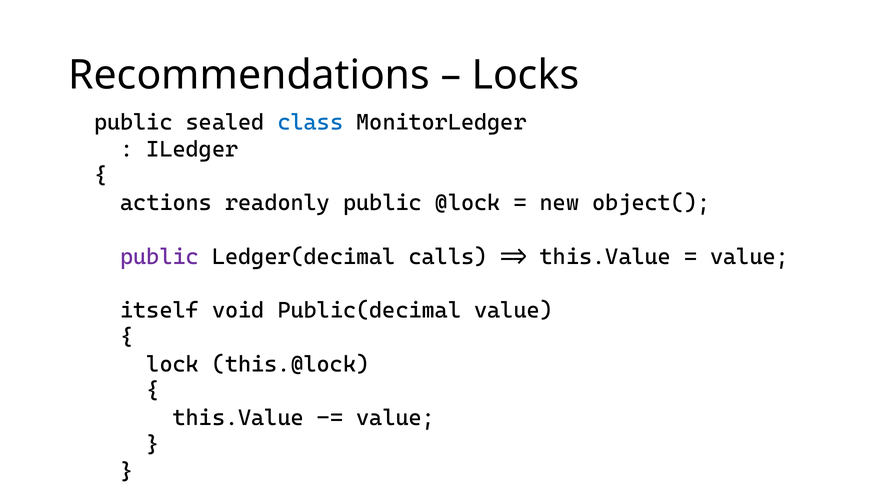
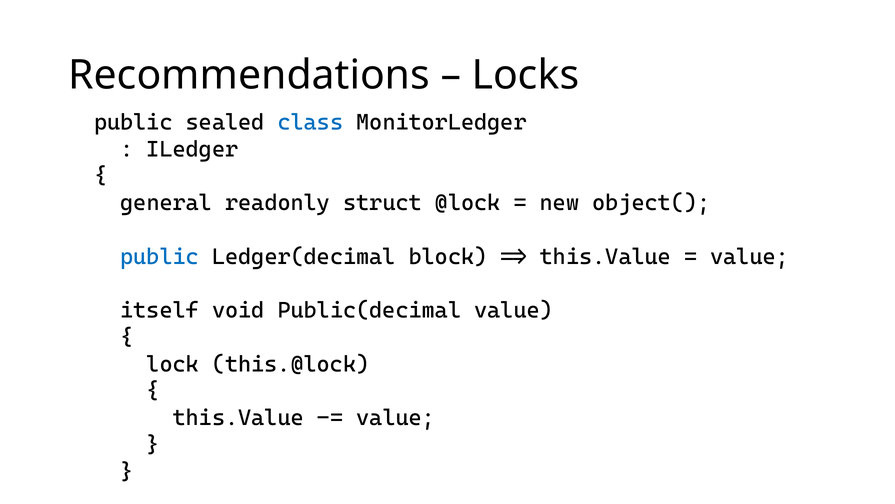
actions: actions -> general (166, 203)
readonly public: public -> struct (383, 203)
public colour: purple -> blue (160, 256)
calls: calls -> block (448, 256)
